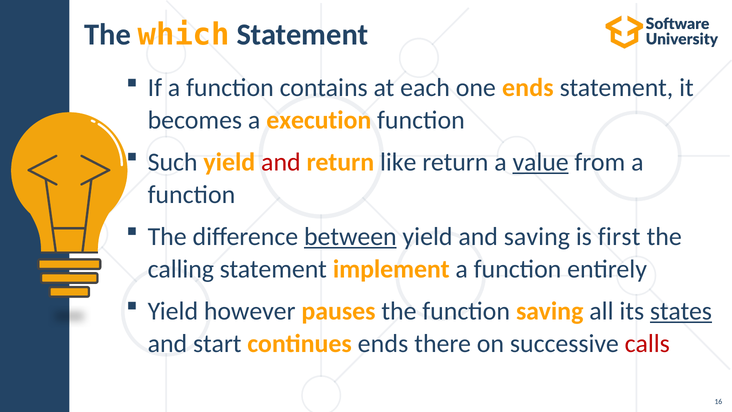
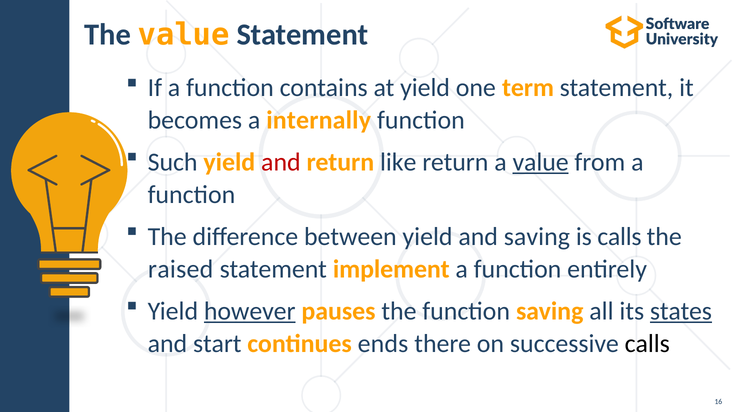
The which: which -> value (184, 35)
at each: each -> yield (425, 88)
one ends: ends -> term (528, 88)
execution: execution -> internally (319, 120)
between underline: present -> none (350, 237)
is first: first -> calls (619, 237)
calling: calling -> raised (181, 269)
however underline: none -> present (250, 311)
calls colour: red -> black (647, 344)
